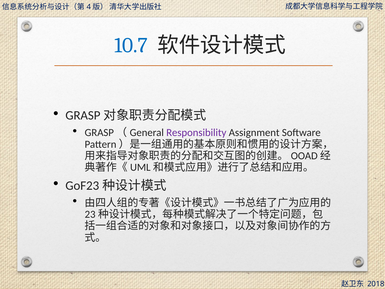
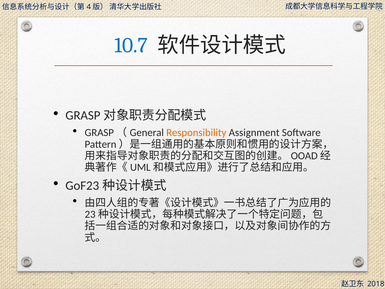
Responsibility colour: purple -> orange (196, 133)
